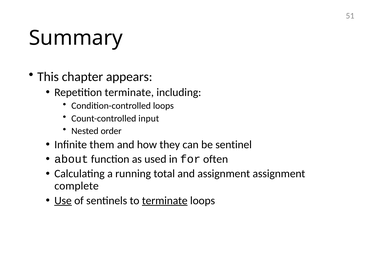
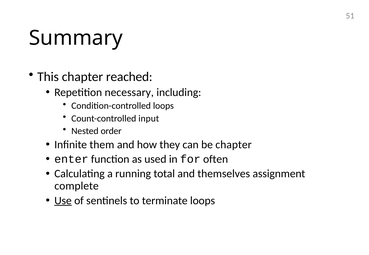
appears: appears -> reached (129, 77)
Repetition terminate: terminate -> necessary (129, 92)
be sentinel: sentinel -> chapter (234, 145)
about: about -> enter (71, 159)
and assignment: assignment -> themselves (224, 174)
terminate underline: present -> none (165, 201)
